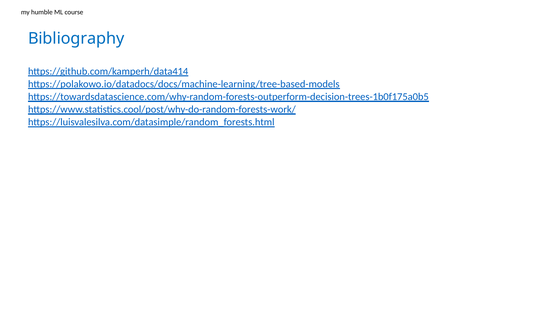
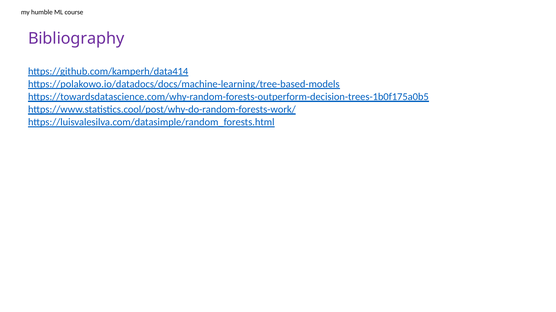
Bibliography colour: blue -> purple (76, 39)
